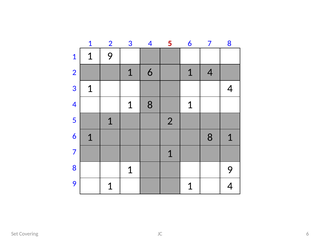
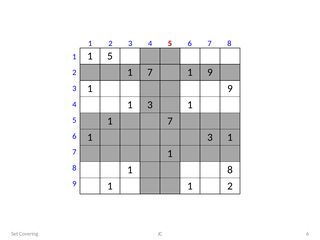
9: 9 -> 5 (110, 56)
6: 6 -> 7 (150, 72)
4: 4 -> 9 (210, 72)
4: 4 -> 9 (230, 89)
8: 8 -> 3 (150, 105)
2: 2 -> 7 (170, 121)
8: 8 -> 3 (210, 137)
9: 9 -> 8 (230, 170)
1 1 4: 4 -> 2 (230, 186)
